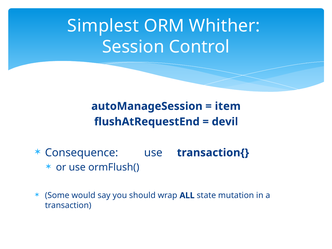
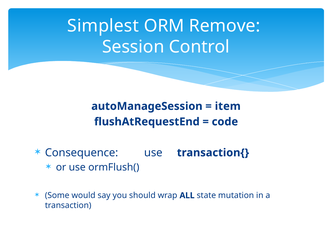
Whither: Whither -> Remove (225, 26)
devil: devil -> code (225, 122)
